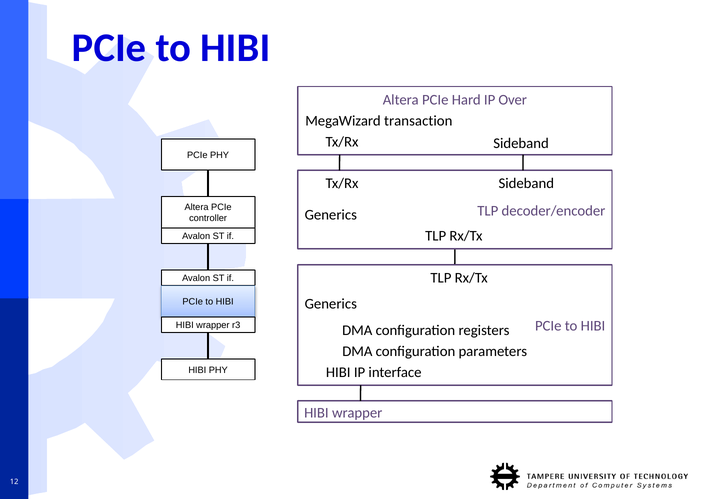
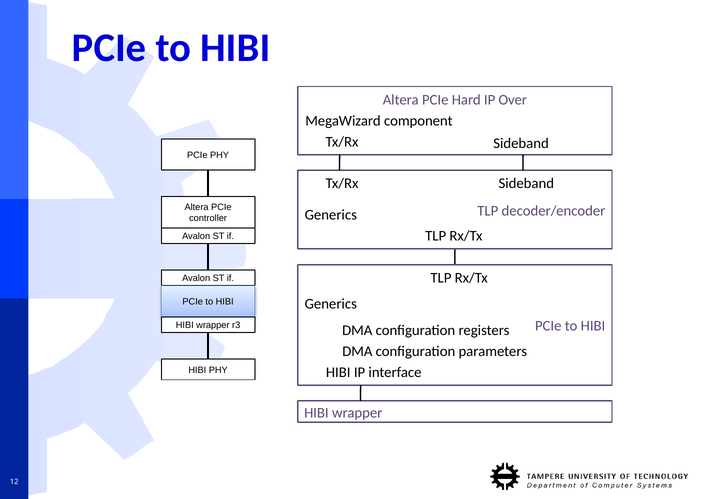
transaction: transaction -> component (418, 121)
